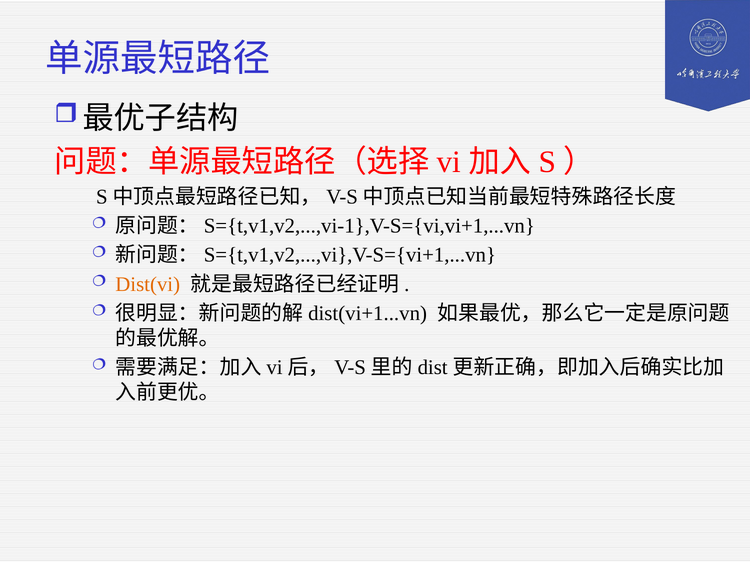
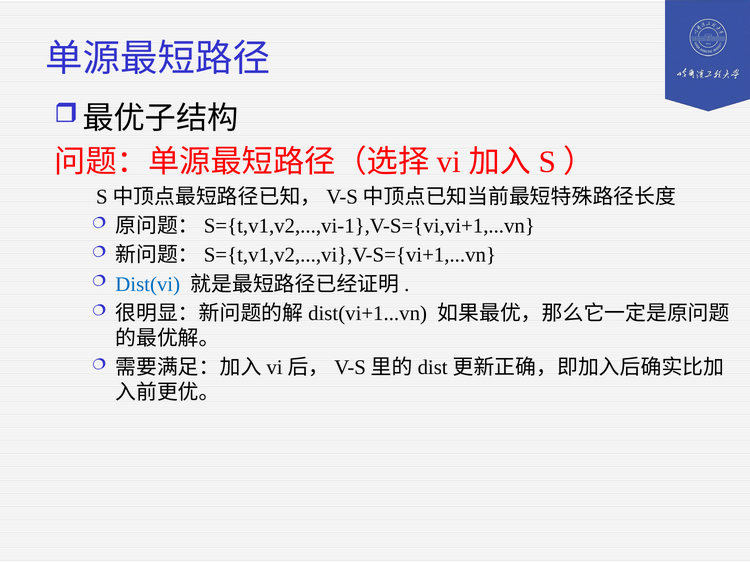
Dist(vi colour: orange -> blue (148, 284)
